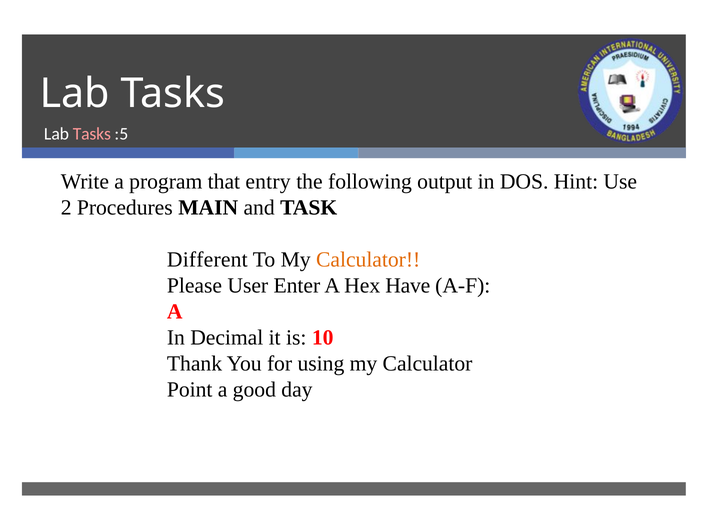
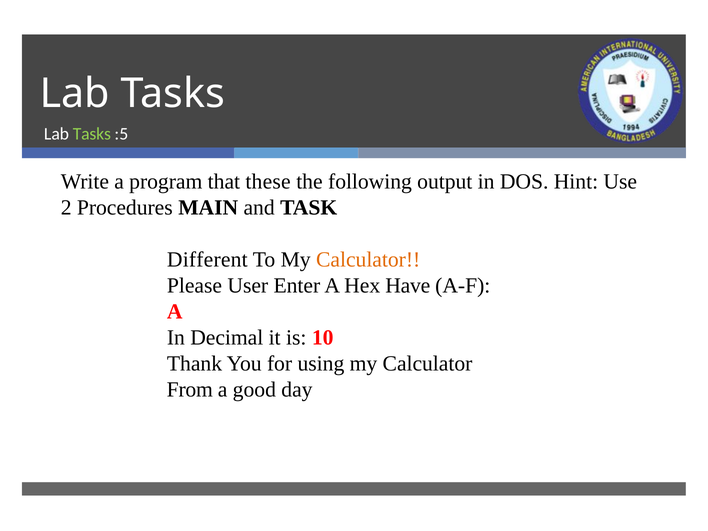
Tasks colour: pink -> light green (92, 134)
entry: entry -> these (268, 182)
Point: Point -> From (190, 389)
